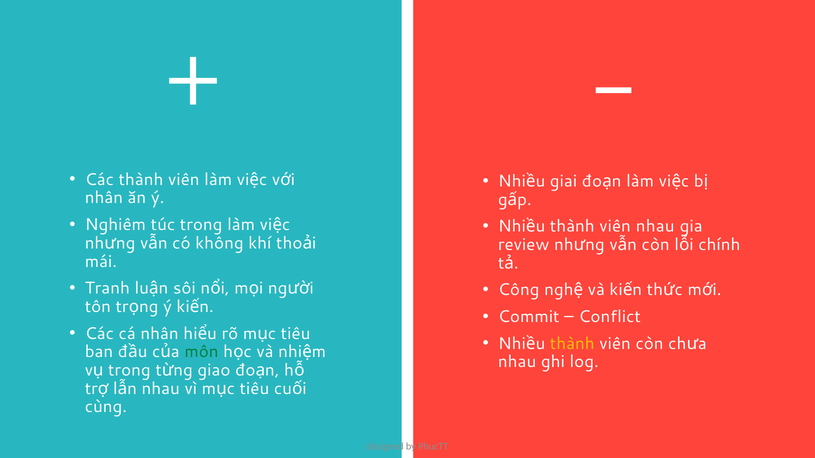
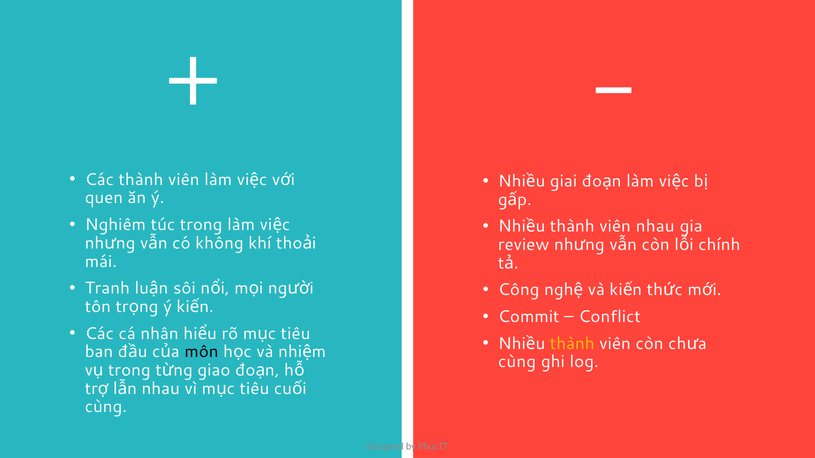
nhân: nhân -> quen (104, 198)
môn colour: green -> black (201, 352)
nhau: nhau -> cùng (517, 362)
